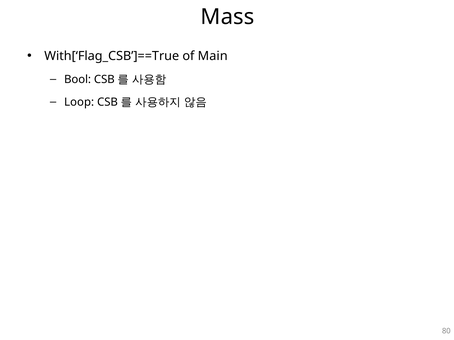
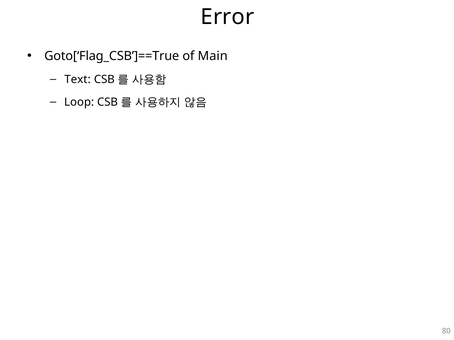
Mass: Mass -> Error (227, 17)
With[‘Flag_CSB’]==True: With[‘Flag_CSB’]==True -> Goto[‘Flag_CSB’]==True (112, 56)
Bool: Bool -> Text (78, 80)
